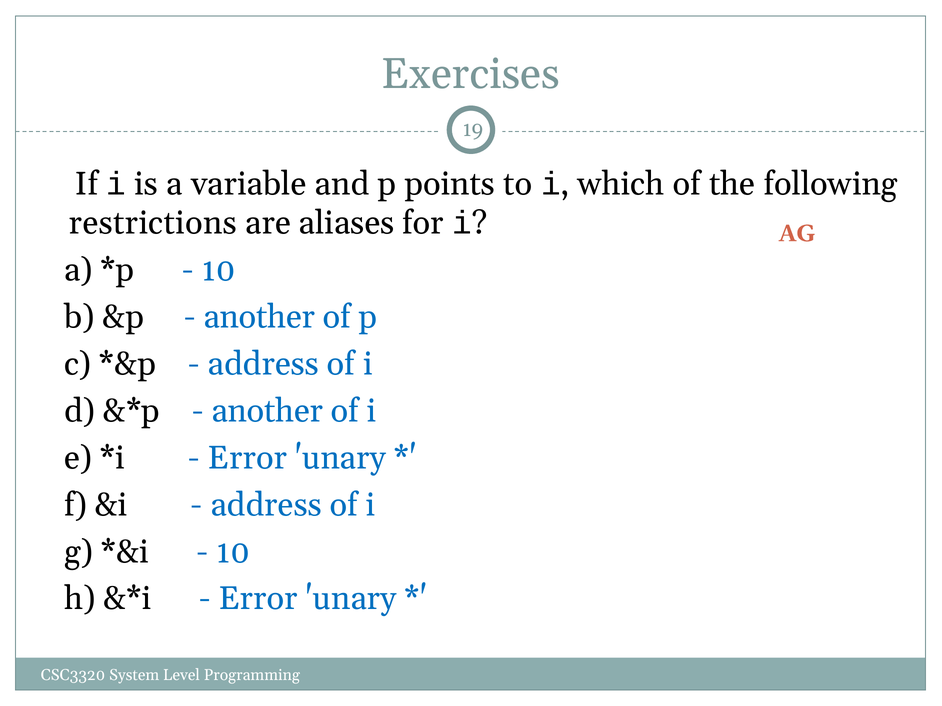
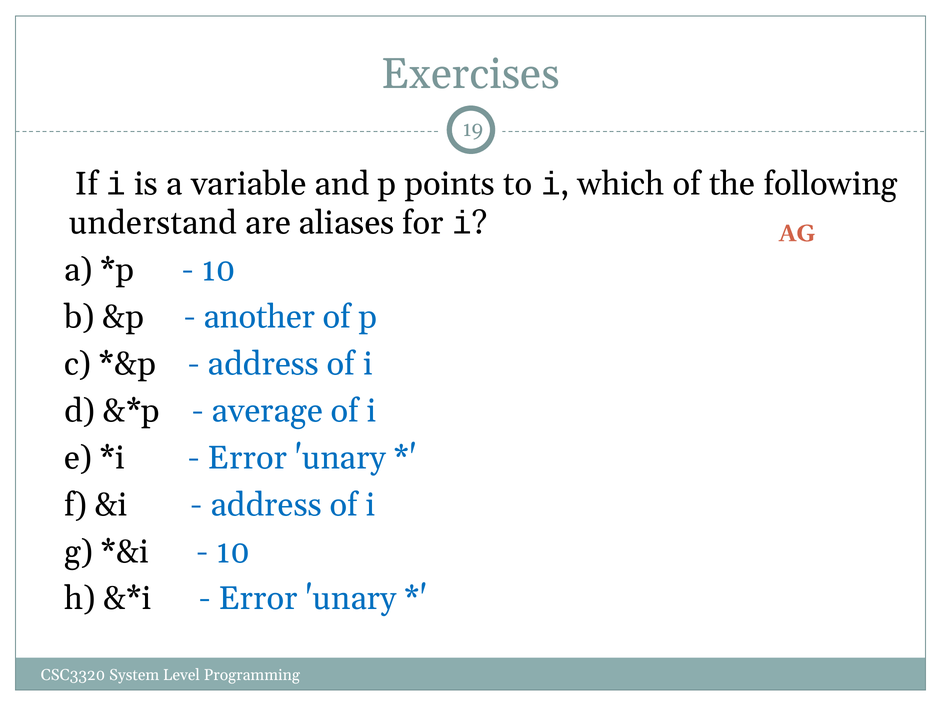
restrictions: restrictions -> understand (153, 223)
another: another -> average (267, 411)
